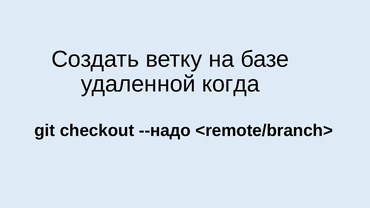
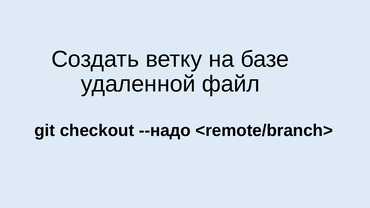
когда: когда -> файл (231, 84)
